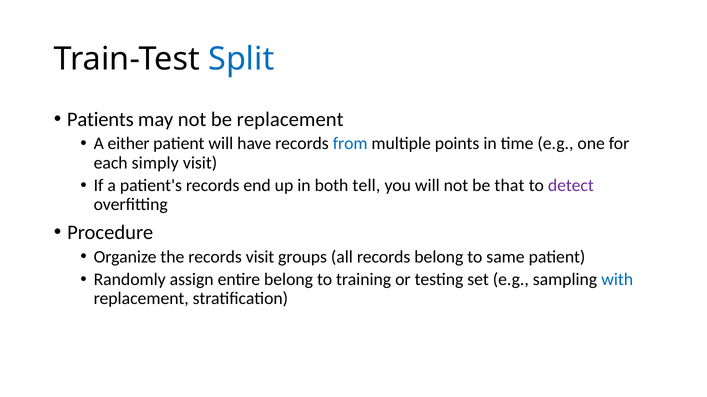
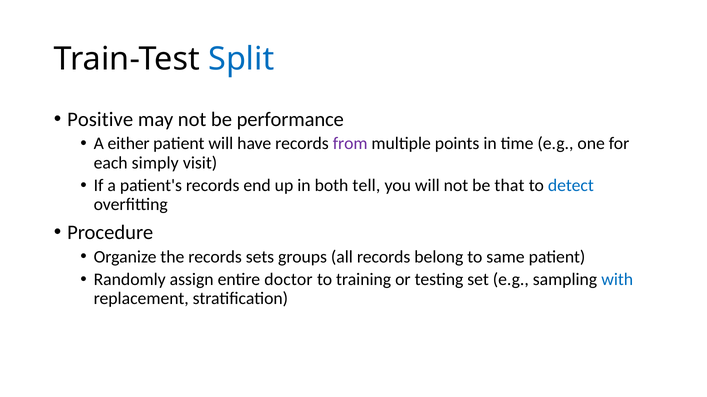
Patients: Patients -> Positive (100, 120)
be replacement: replacement -> performance (290, 120)
from colour: blue -> purple (350, 144)
detect colour: purple -> blue (571, 186)
records visit: visit -> sets (260, 257)
entire belong: belong -> doctor (288, 280)
